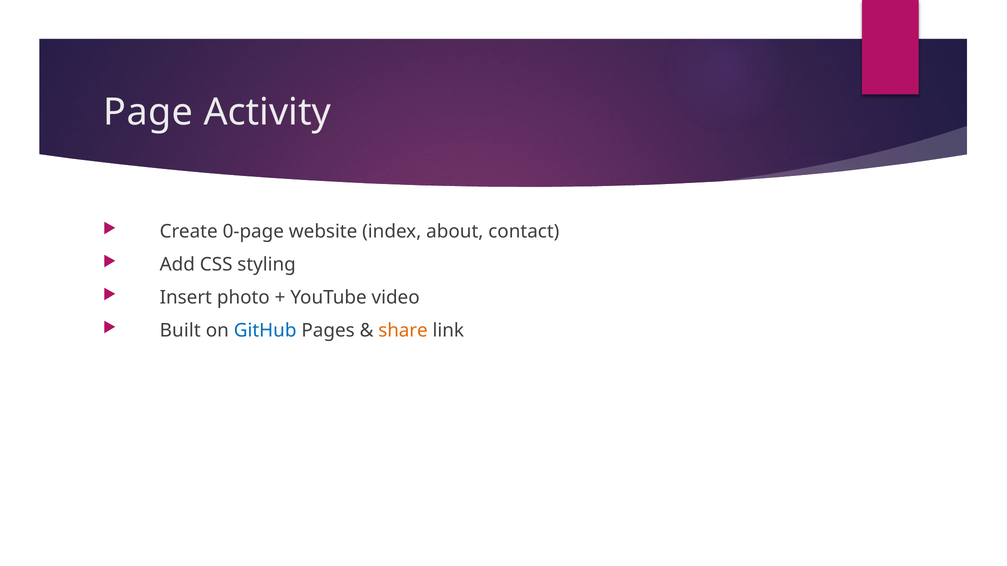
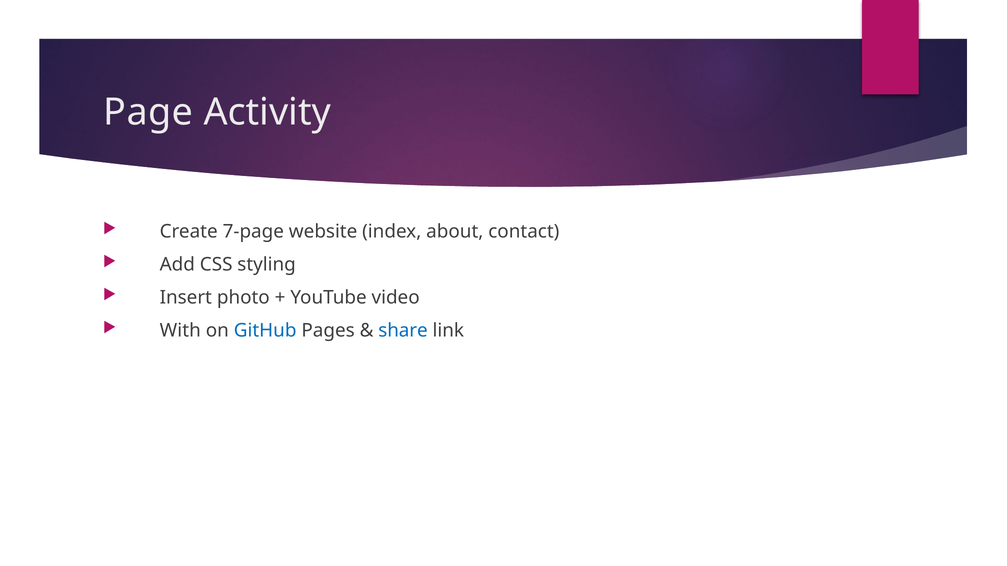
0-page: 0-page -> 7-page (253, 232)
Built: Built -> With (180, 331)
share colour: orange -> blue (403, 331)
